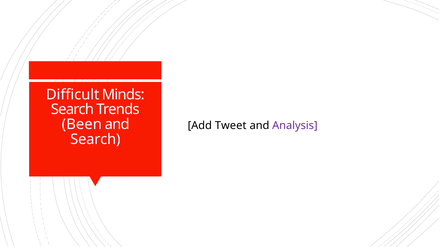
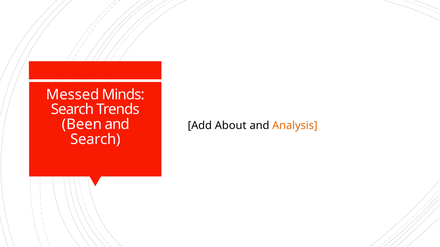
Difficult: Difficult -> Messed (73, 95)
Tweet: Tweet -> About (231, 126)
Analysis colour: purple -> orange (295, 126)
